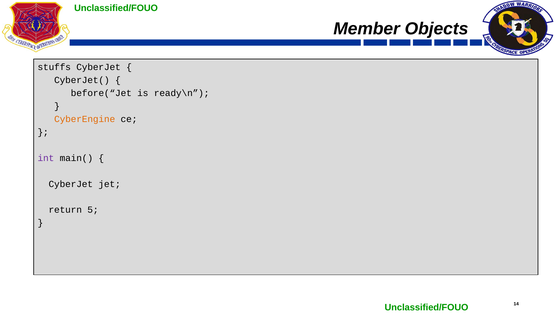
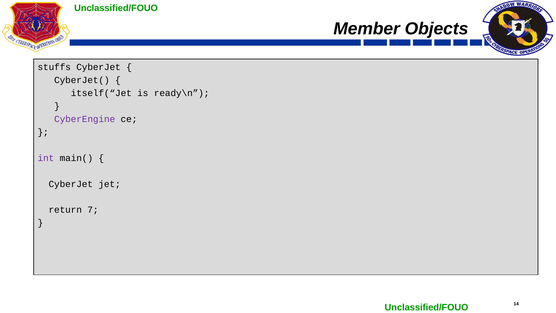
before(“Jet: before(“Jet -> itself(“Jet (101, 93)
CyberEngine colour: orange -> purple (85, 119)
5: 5 -> 7 (93, 210)
